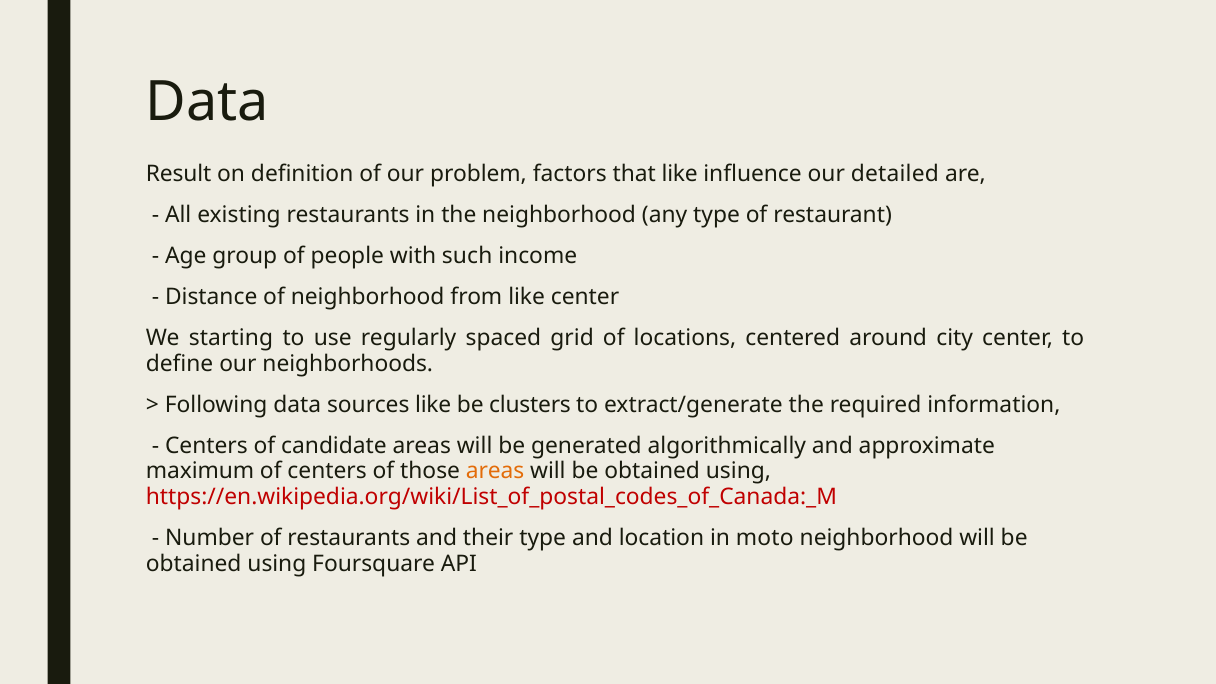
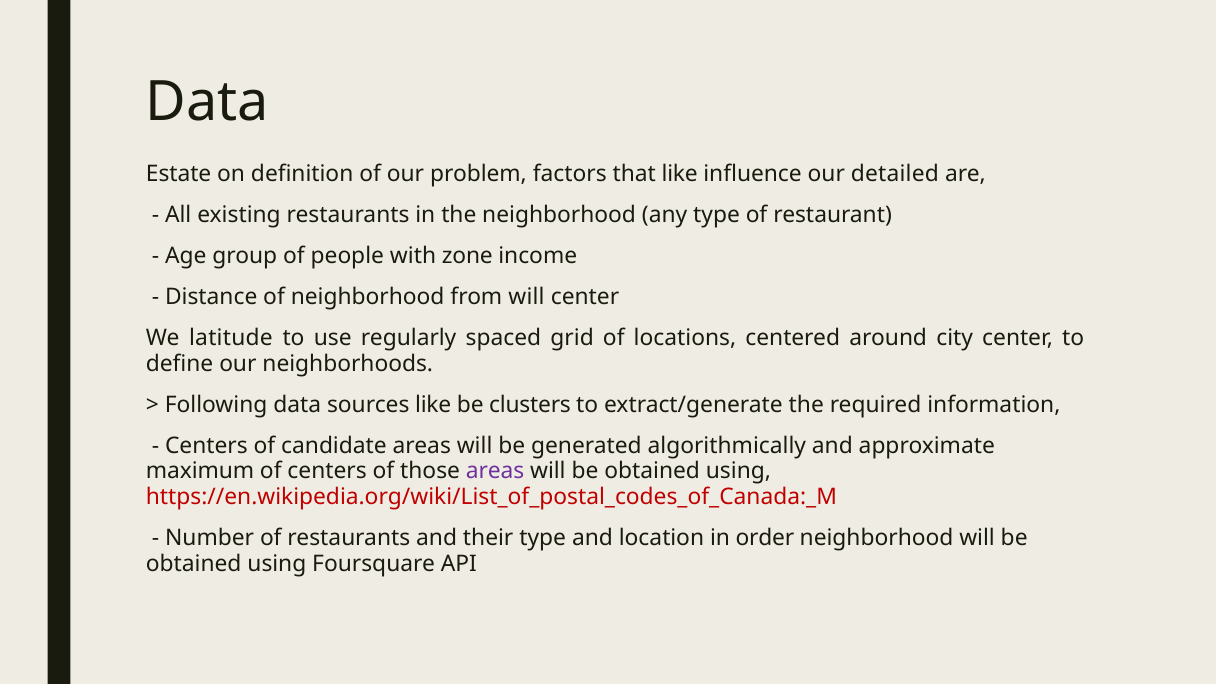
Result: Result -> Estate (179, 174)
such: such -> zone (467, 256)
from like: like -> will (527, 297)
starting: starting -> latitude (231, 338)
areas colour: orange -> purple (495, 471)
moto: moto -> order (765, 538)
